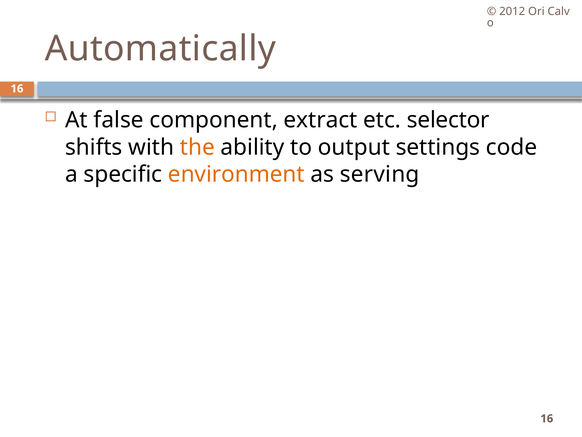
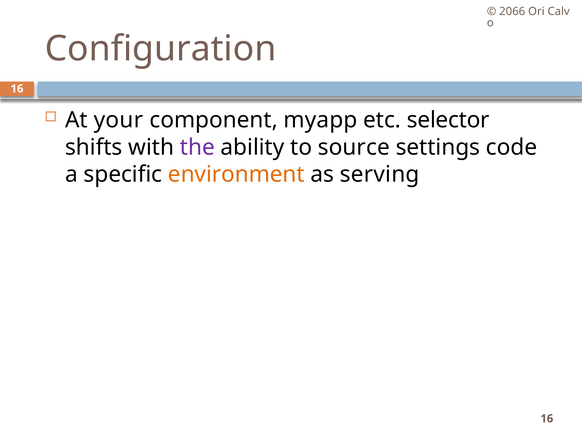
2012: 2012 -> 2066 (512, 11)
Automatically: Automatically -> Configuration (161, 49)
false: false -> your (119, 120)
extract: extract -> myapp (320, 120)
the colour: orange -> purple (197, 147)
output: output -> source (354, 147)
